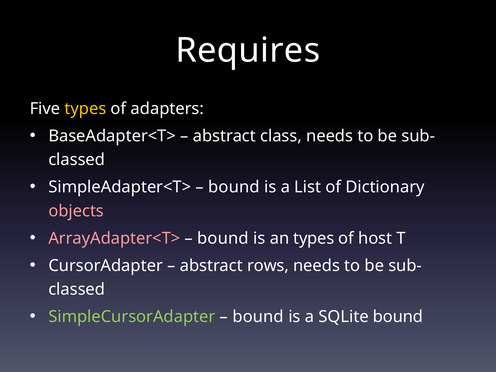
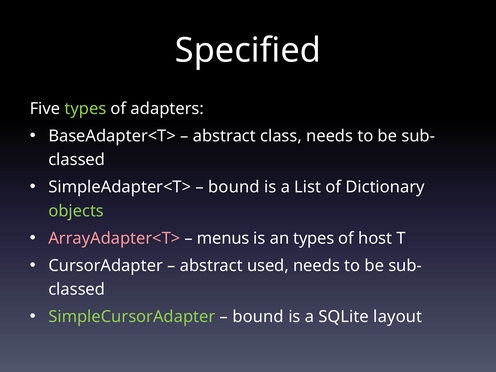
Requires: Requires -> Specified (248, 50)
types colour: yellow -> light green (85, 109)
objects colour: pink -> light green (76, 211)
bound: bound -> menus (223, 238)
rows: rows -> used (268, 266)
SQLite bound: bound -> layout (398, 317)
